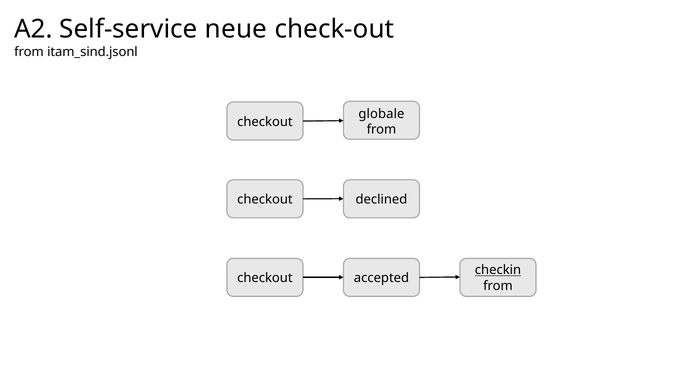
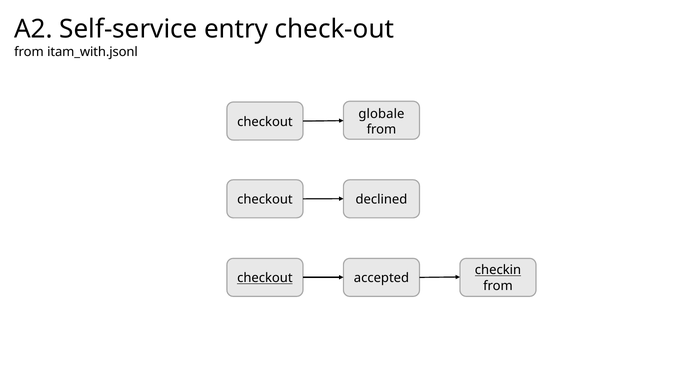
neue: neue -> entry (236, 29)
itam_sind.jsonl: itam_sind.jsonl -> itam_with.jsonl (92, 52)
checkout underline: none -> present (265, 278)
